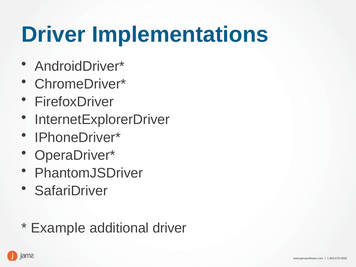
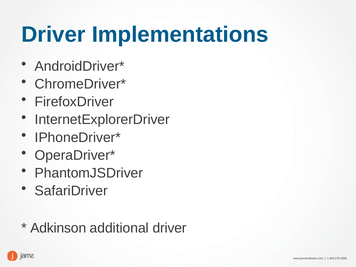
Example: Example -> Adkinson (58, 228)
